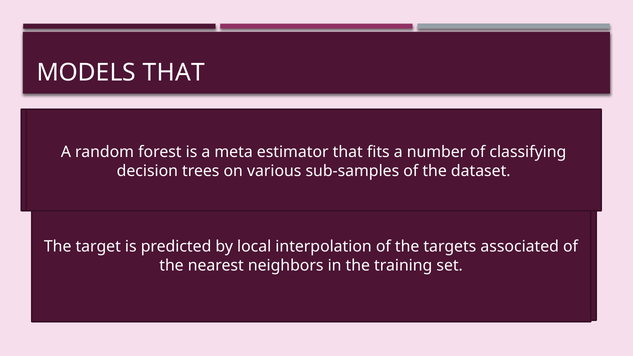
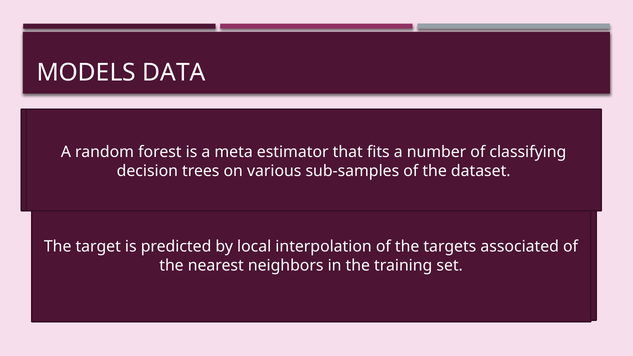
MODELS THAT: THAT -> DATA (174, 73)
